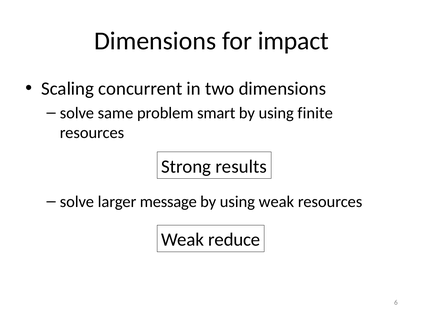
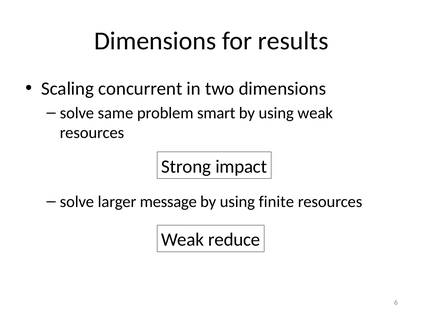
impact: impact -> results (293, 41)
using finite: finite -> weak (315, 113)
results: results -> impact (241, 167)
using weak: weak -> finite (276, 202)
